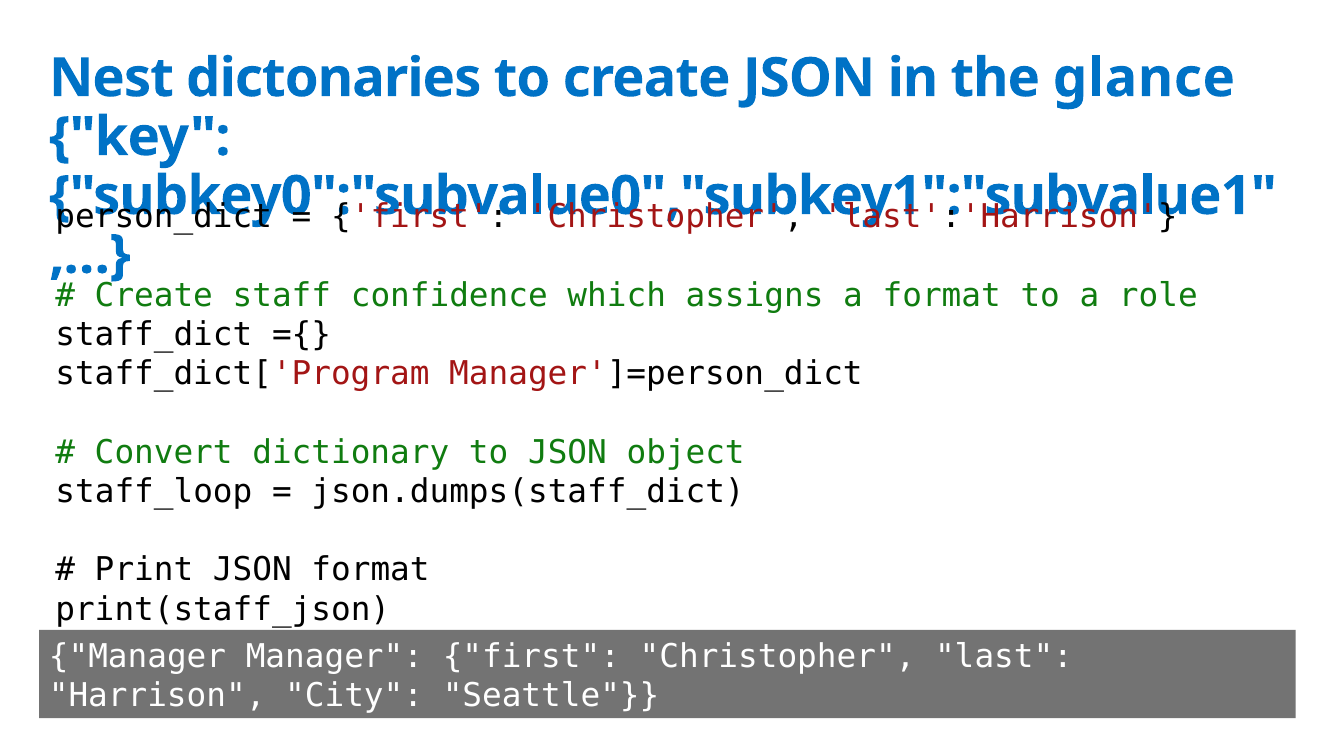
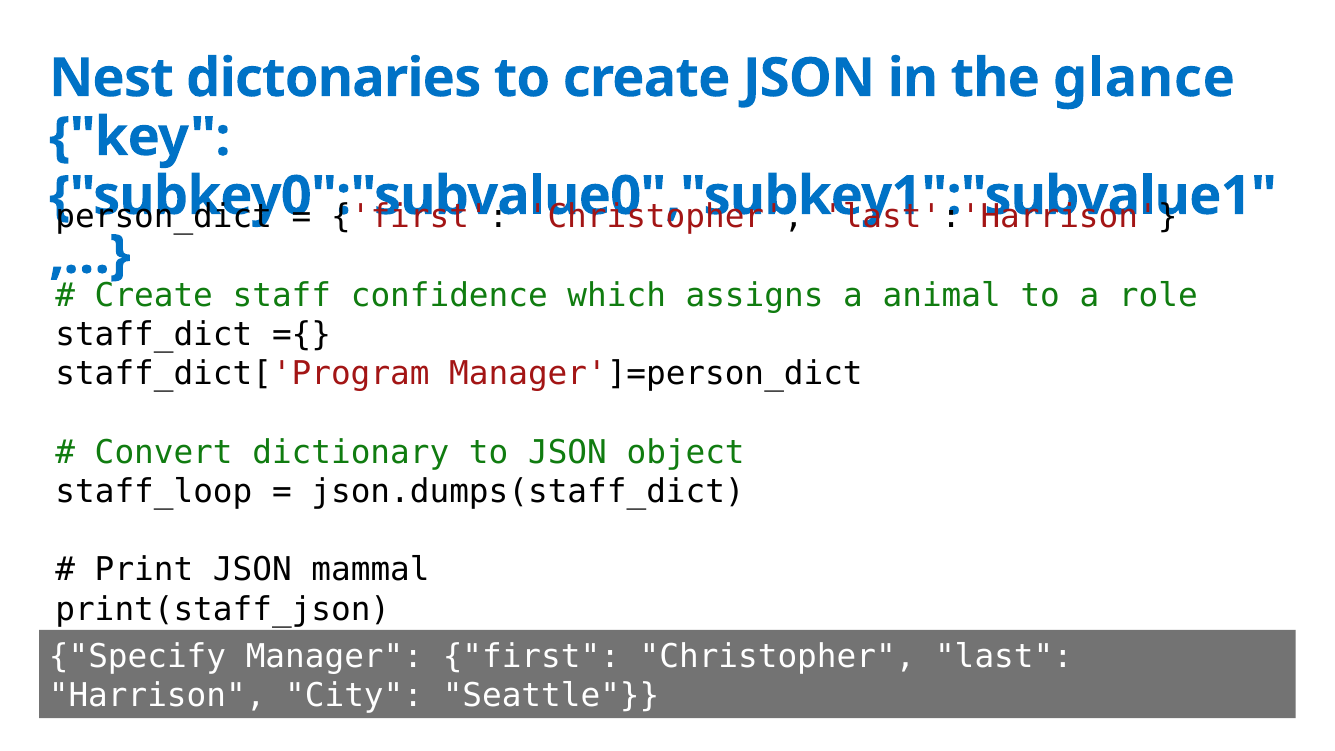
a format: format -> animal (942, 295)
JSON format: format -> mammal (371, 570)
Manager: Manager -> Specify (138, 656)
